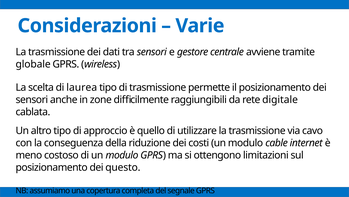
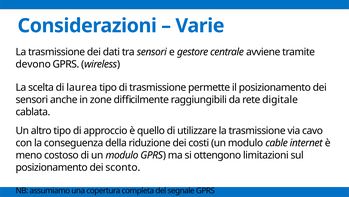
globale: globale -> devono (33, 64)
questo: questo -> sconto (123, 167)
